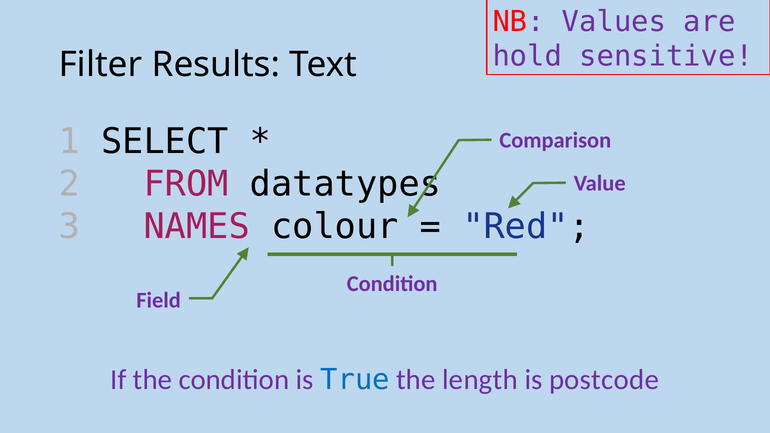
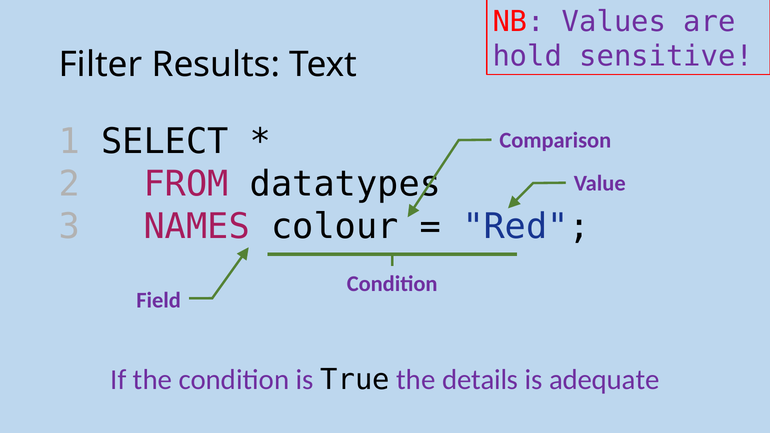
True colour: blue -> black (355, 380)
length: length -> details (480, 380)
postcode: postcode -> adequate (604, 380)
